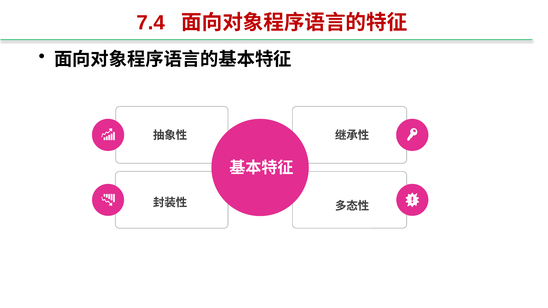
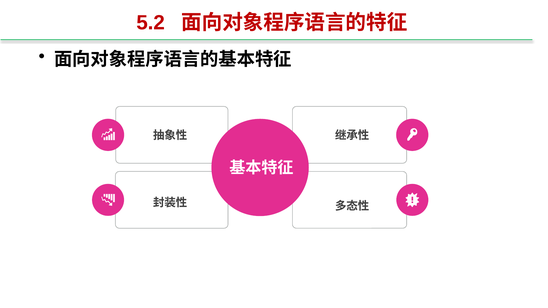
7.4: 7.4 -> 5.2 (151, 23)
